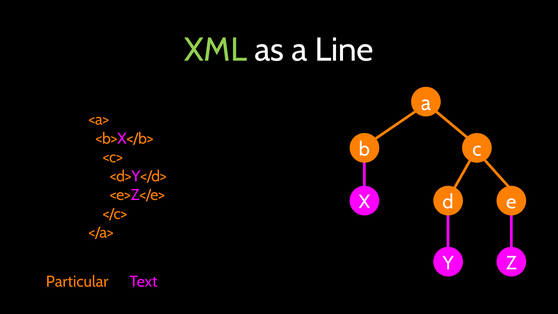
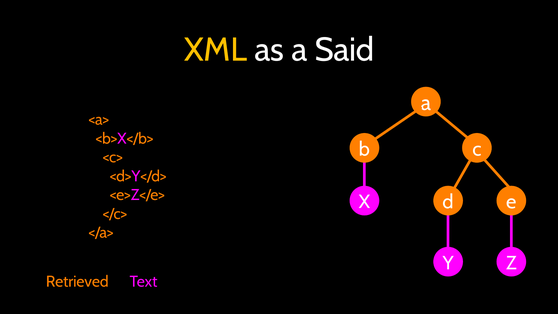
XML colour: light green -> yellow (216, 50)
Line: Line -> Said (344, 50)
Particular: Particular -> Retrieved (77, 282)
